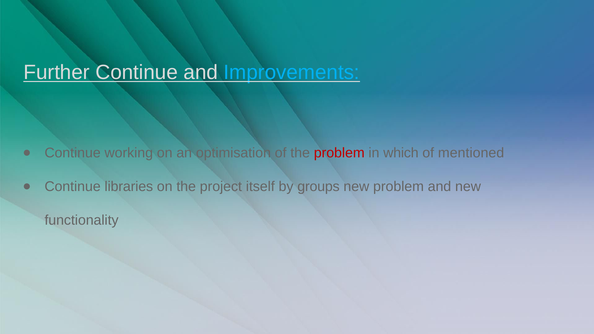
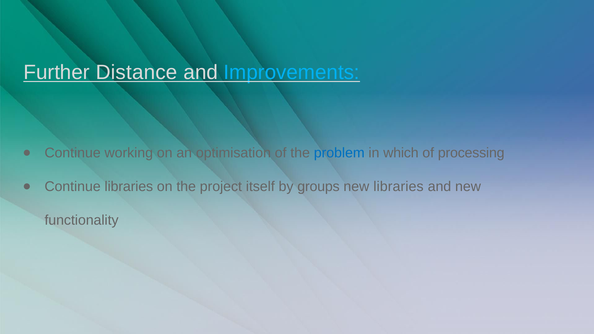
Further Continue: Continue -> Distance (137, 73)
problem colour: red -> blue (339, 153)
mentioned: mentioned -> processing (471, 153)
new problem: problem -> libraries (398, 187)
